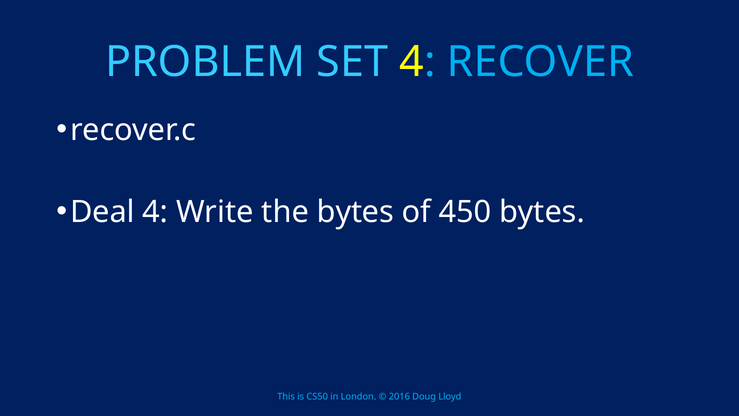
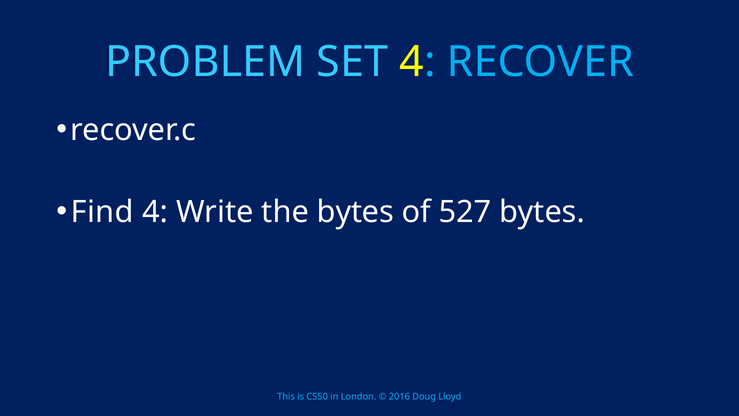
Deal: Deal -> Find (102, 212)
450: 450 -> 527 (465, 212)
